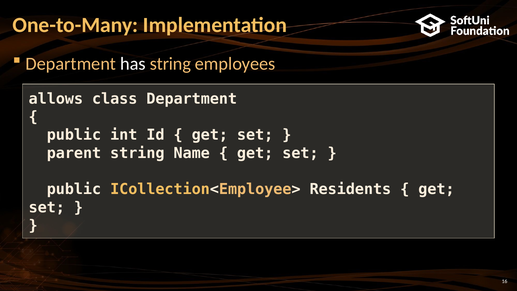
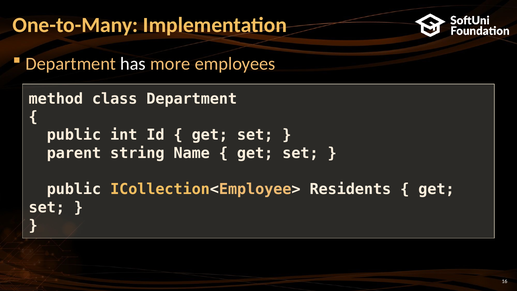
has string: string -> more (170, 64)
allows: allows -> method (56, 99)
